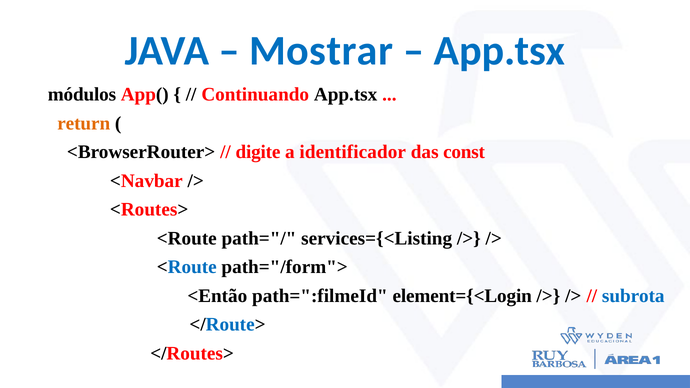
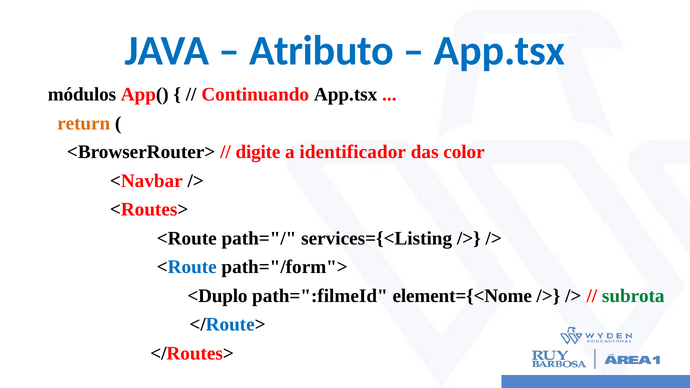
Mostrar: Mostrar -> Atributo (322, 51)
const: const -> color (464, 152)
<Então: <Então -> <Duplo (217, 296)
element={<Login: element={<Login -> element={<Nome (462, 296)
subrota colour: blue -> green (633, 296)
